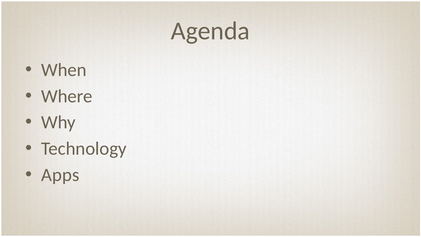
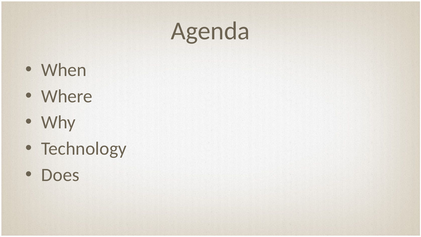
Apps: Apps -> Does (60, 175)
